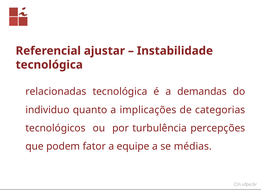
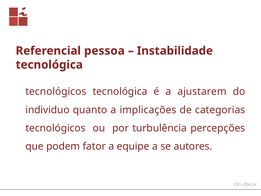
ajustar: ajustar -> pessoa (104, 51)
relacionadas: relacionadas -> tecnológicos (56, 91)
demandas: demandas -> ajustarem (202, 91)
médias: médias -> autores (193, 146)
